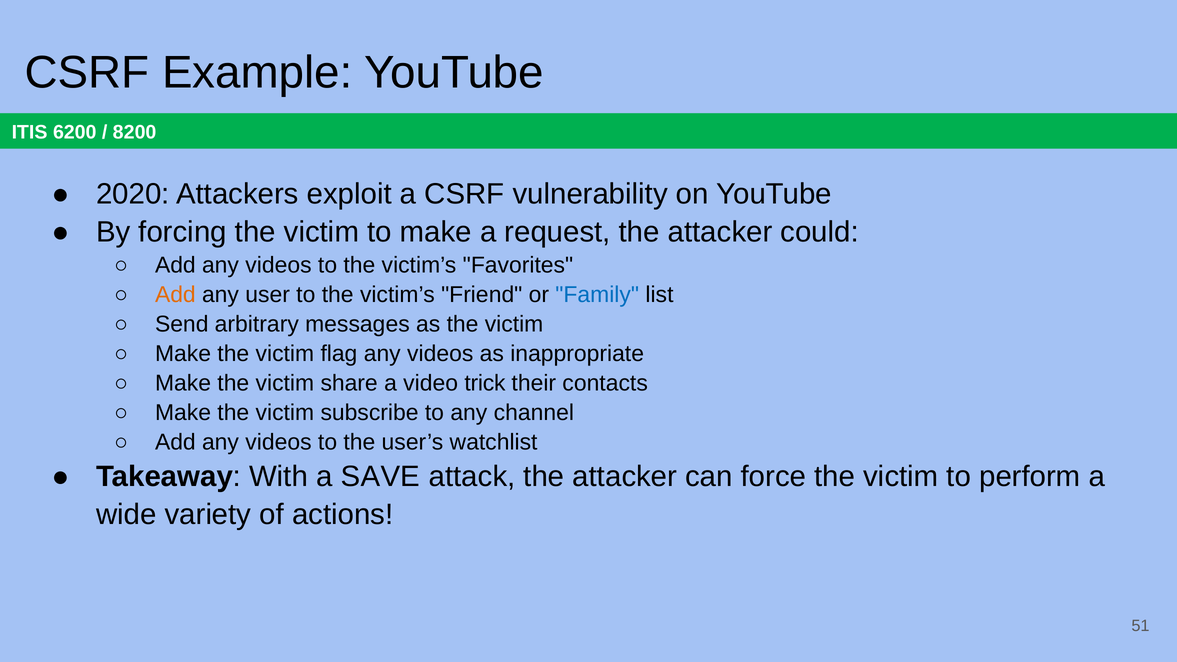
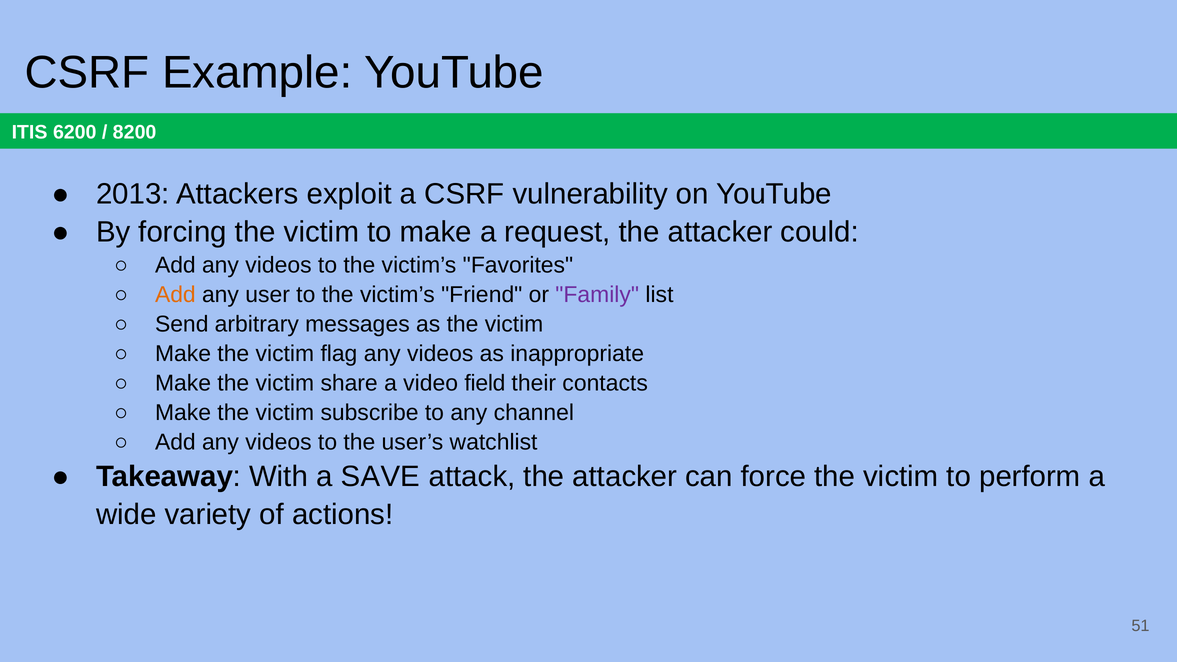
2020: 2020 -> 2013 (133, 194)
Family colour: blue -> purple (597, 295)
trick: trick -> field (485, 383)
